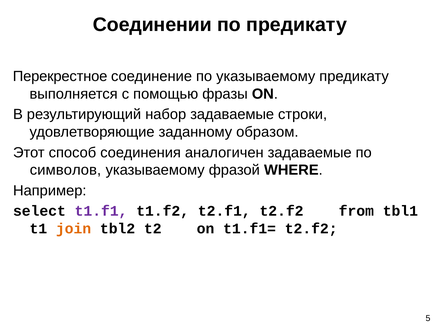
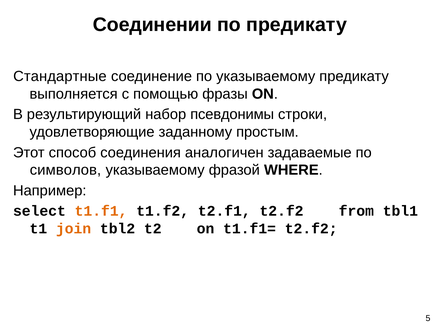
Перекрестное: Перекрестное -> Стандартные (60, 76)
набор задаваемые: задаваемые -> псевдонимы (232, 114)
образом: образом -> простым (267, 132)
t1.f1 colour: purple -> orange (101, 211)
